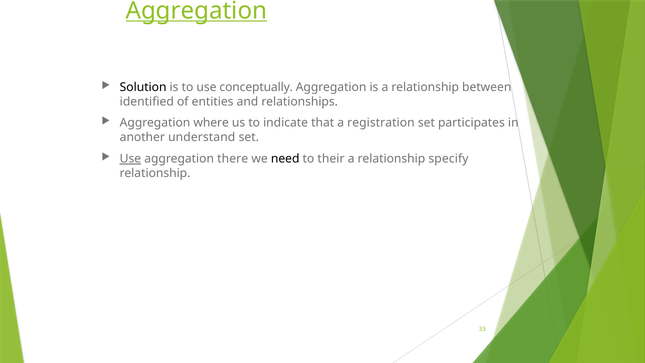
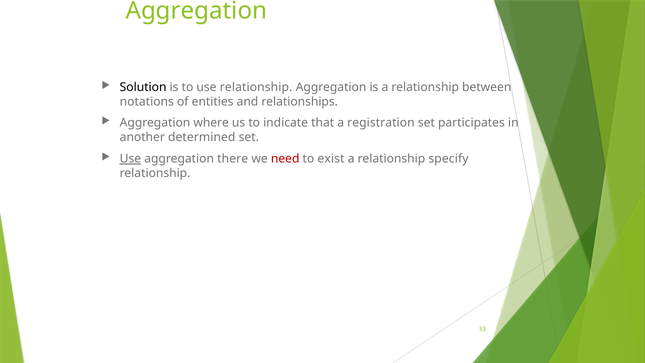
Aggregation underline: present -> none (196, 11)
use conceptually: conceptually -> relationship (256, 87)
identified: identified -> notations (147, 102)
understand: understand -> determined (202, 137)
need colour: black -> red (285, 159)
their: their -> exist (331, 159)
